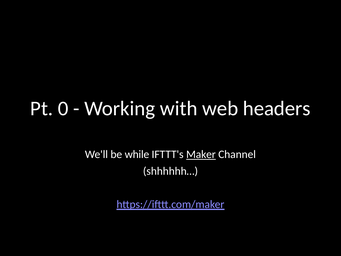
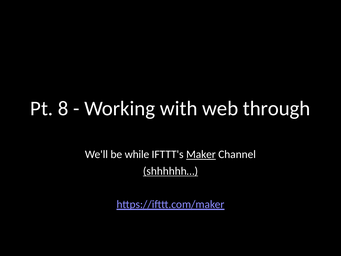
0: 0 -> 8 (63, 108)
headers: headers -> through (277, 108)
shhhhhh… underline: none -> present (170, 171)
